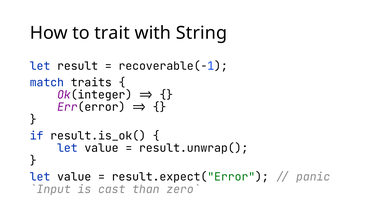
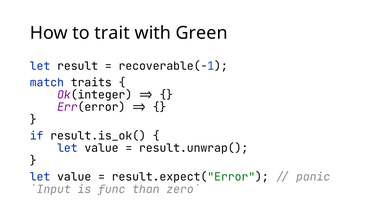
String: String -> Green (202, 33)
cast: cast -> func (112, 189)
